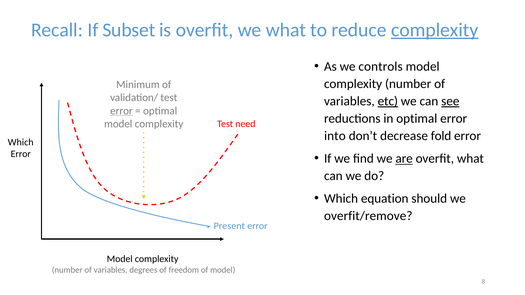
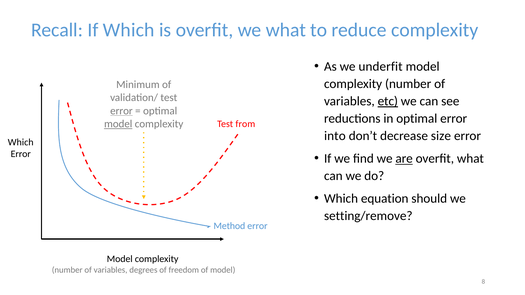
If Subset: Subset -> Which (129, 30)
complexity underline: present -> none (435, 30)
controls: controls -> underfit (381, 67)
see underline: present -> none (450, 101)
model underline: none -> present (118, 124)
need: need -> from (245, 124)
fold: fold -> size (441, 136)
overfit/remove: overfit/remove -> setting/remove (368, 216)
Present: Present -> Method (229, 226)
